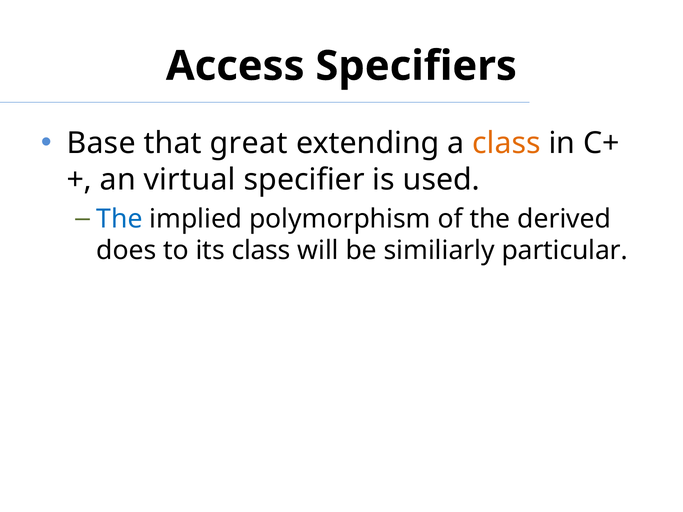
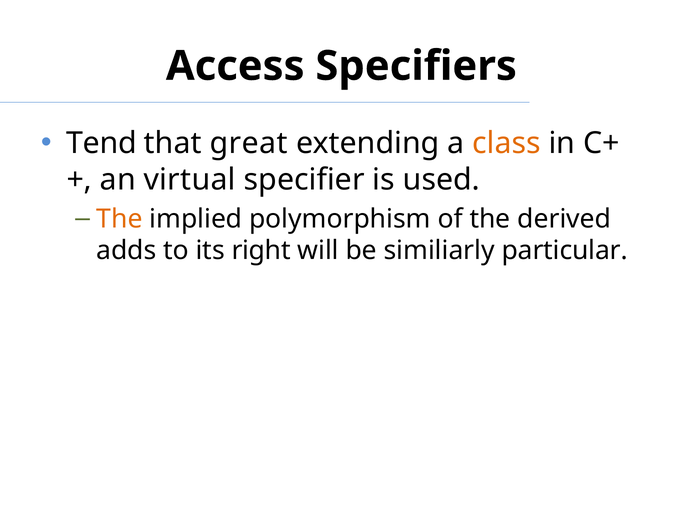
Base: Base -> Tend (101, 143)
The colour: blue -> orange (120, 219)
does: does -> adds (126, 251)
its class: class -> right (261, 251)
